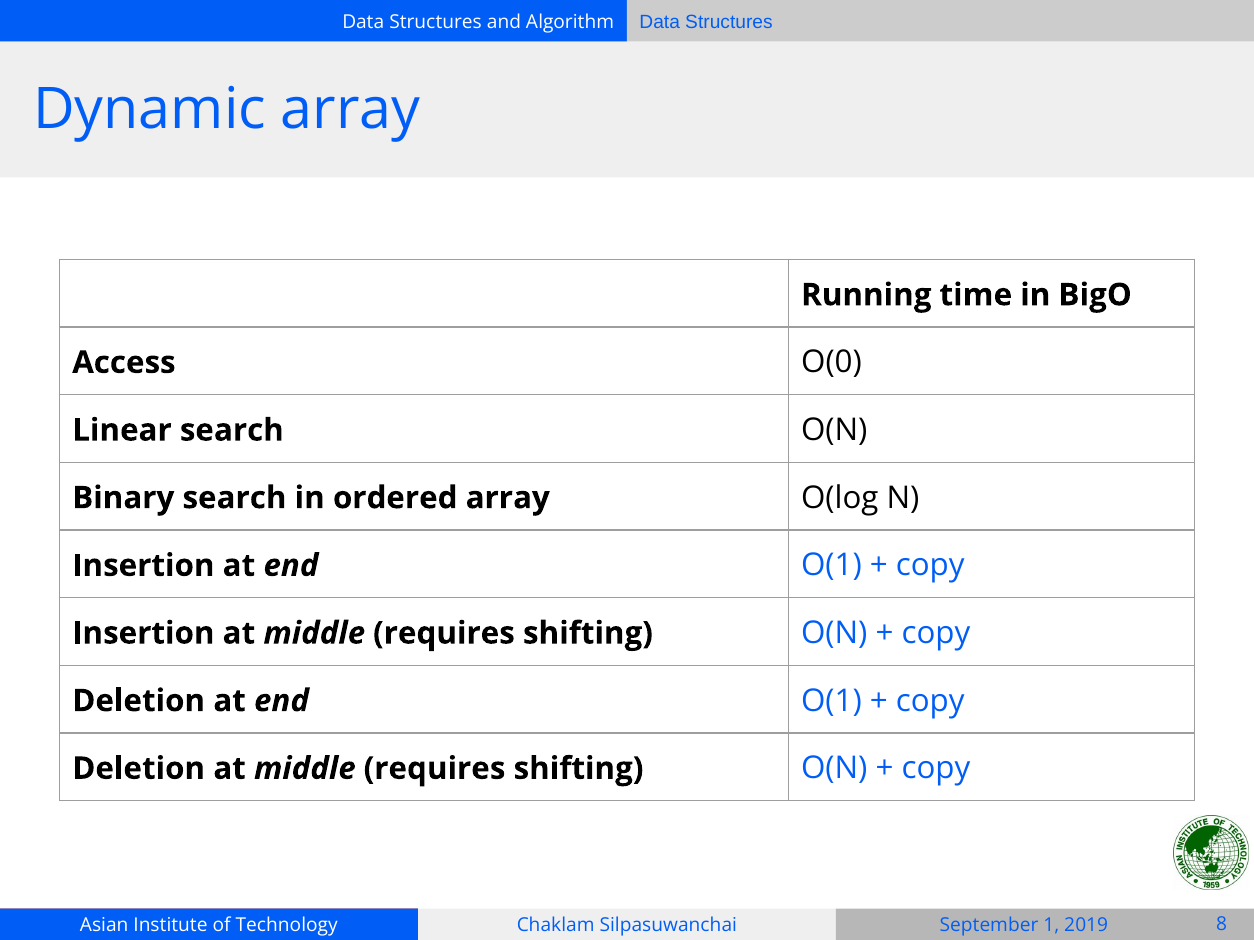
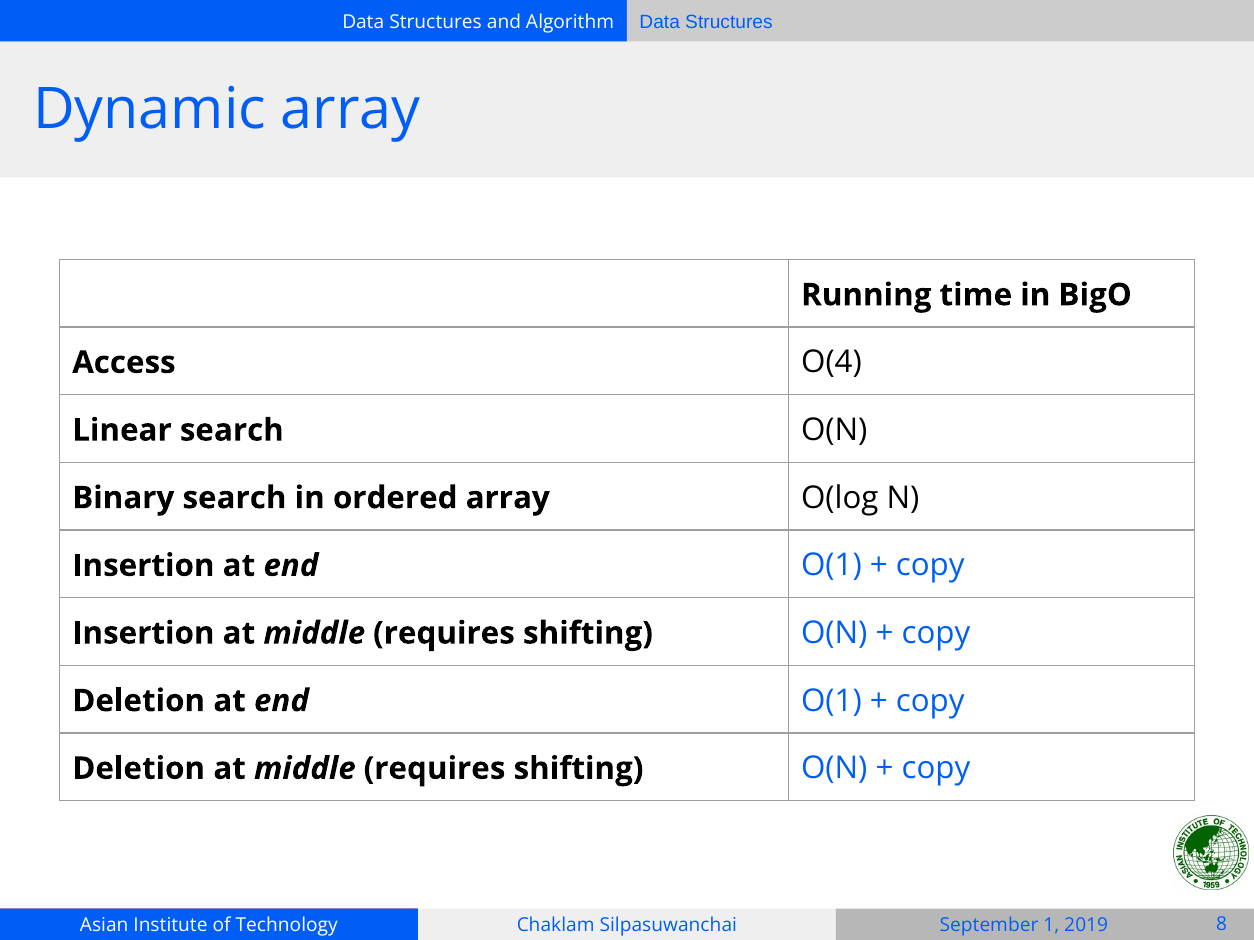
O(0: O(0 -> O(4 (831, 363)
